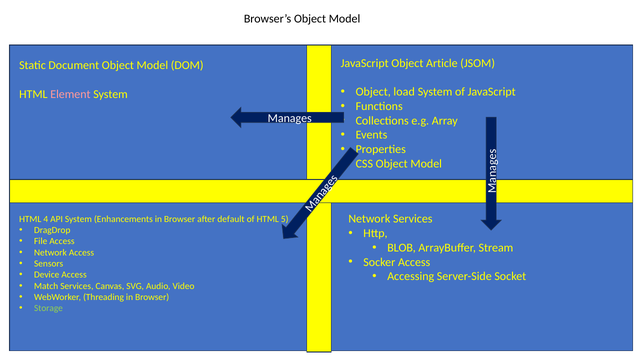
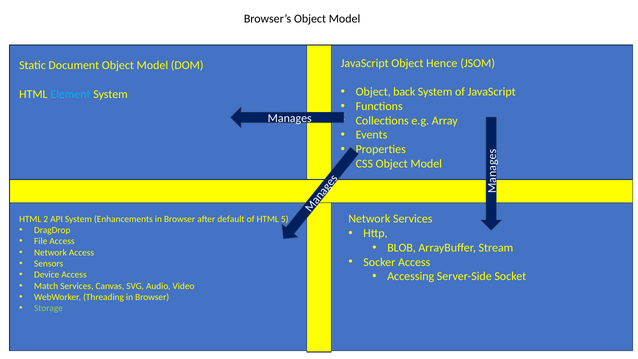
Article: Article -> Hence (442, 63)
load: load -> back (404, 92)
Element colour: pink -> light blue (70, 94)
4: 4 -> 2 (46, 219)
